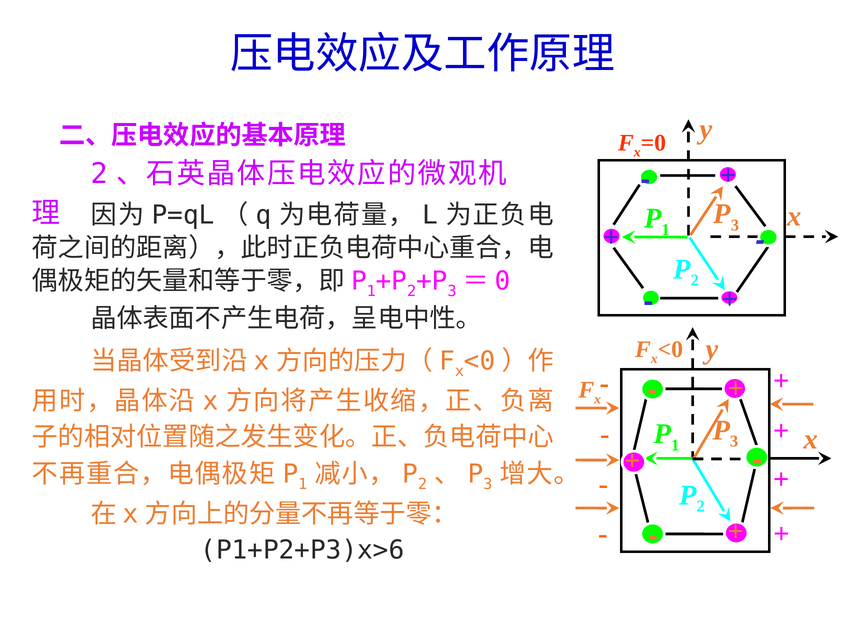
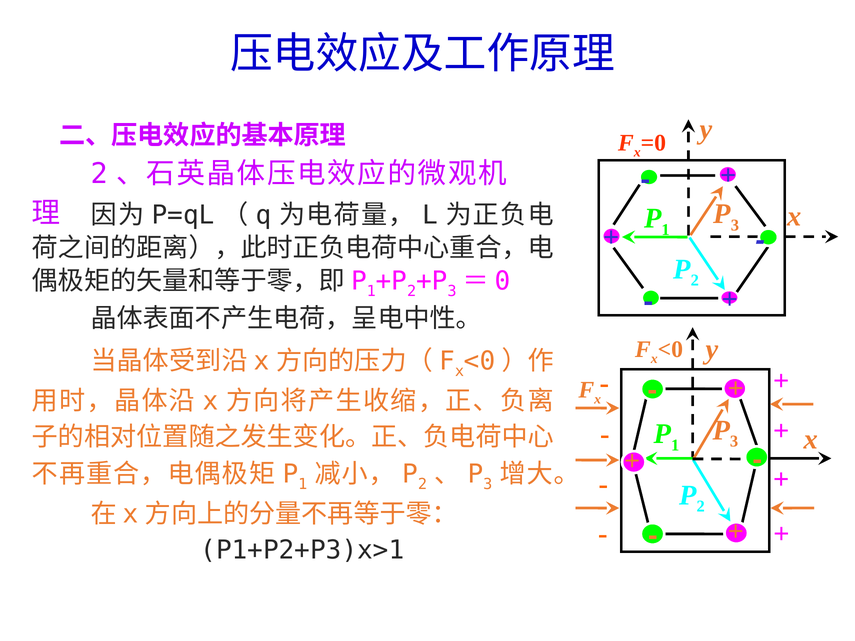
P1+P2+P3)x>6: P1+P2+P3)x>6 -> P1+P2+P3)x>1 (302, 550)
